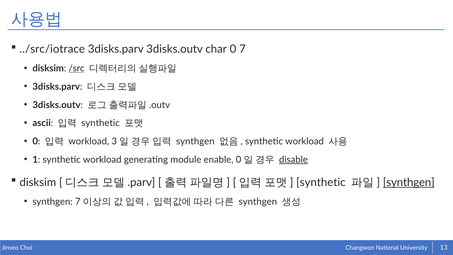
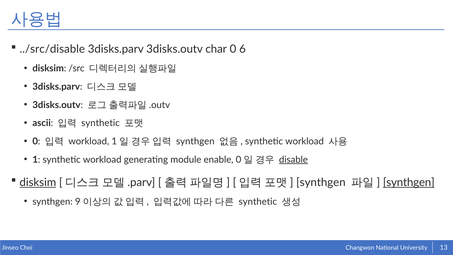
../src/iotrace: ../src/iotrace -> ../src/disable (52, 49)
0 7: 7 -> 6 (242, 49)
/src underline: present -> none (77, 68)
workload 3: 3 -> 1 (114, 141)
disksim underline: none -> present (38, 182)
synthetic: synthetic -> synthgen (321, 182)
synthgen 7: 7 -> 9 (78, 202)
synthgen: synthgen -> synthetic (258, 202)
